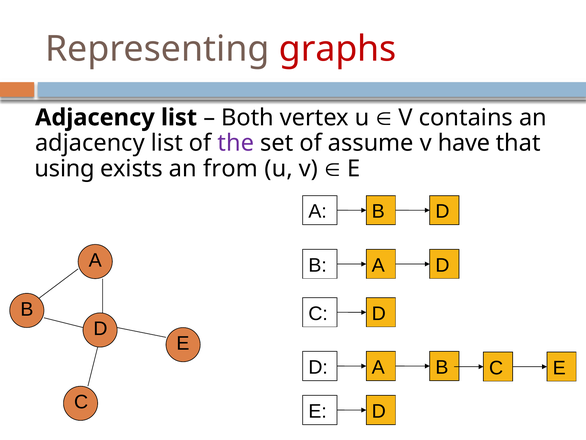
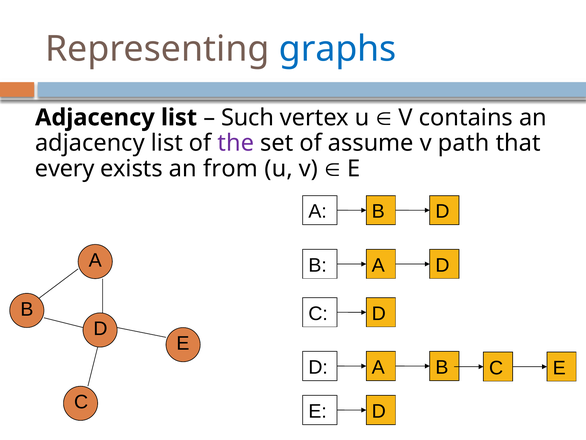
graphs colour: red -> blue (338, 49)
Both: Both -> Such (248, 117)
have: have -> path (464, 143)
using: using -> every (65, 168)
